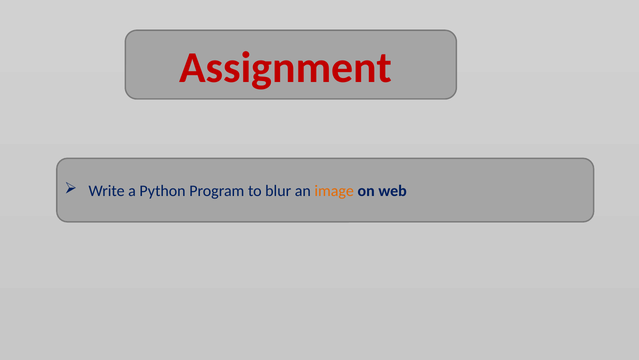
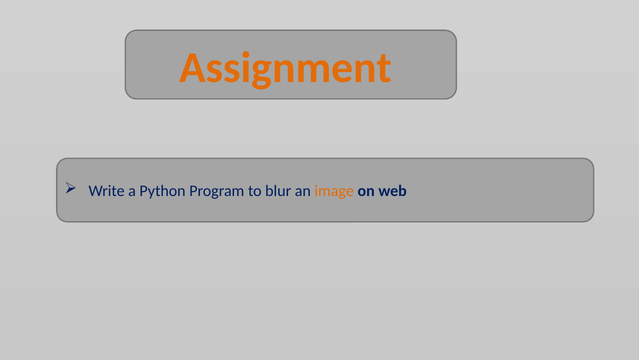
Assignment colour: red -> orange (286, 68)
